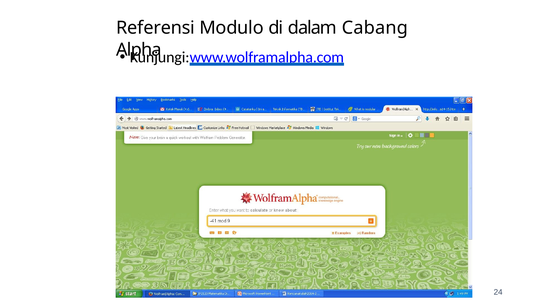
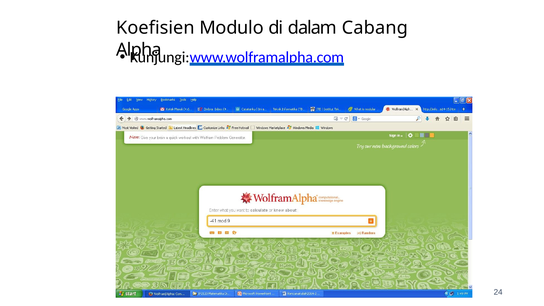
Referensi: Referensi -> Koefisien (155, 28)
